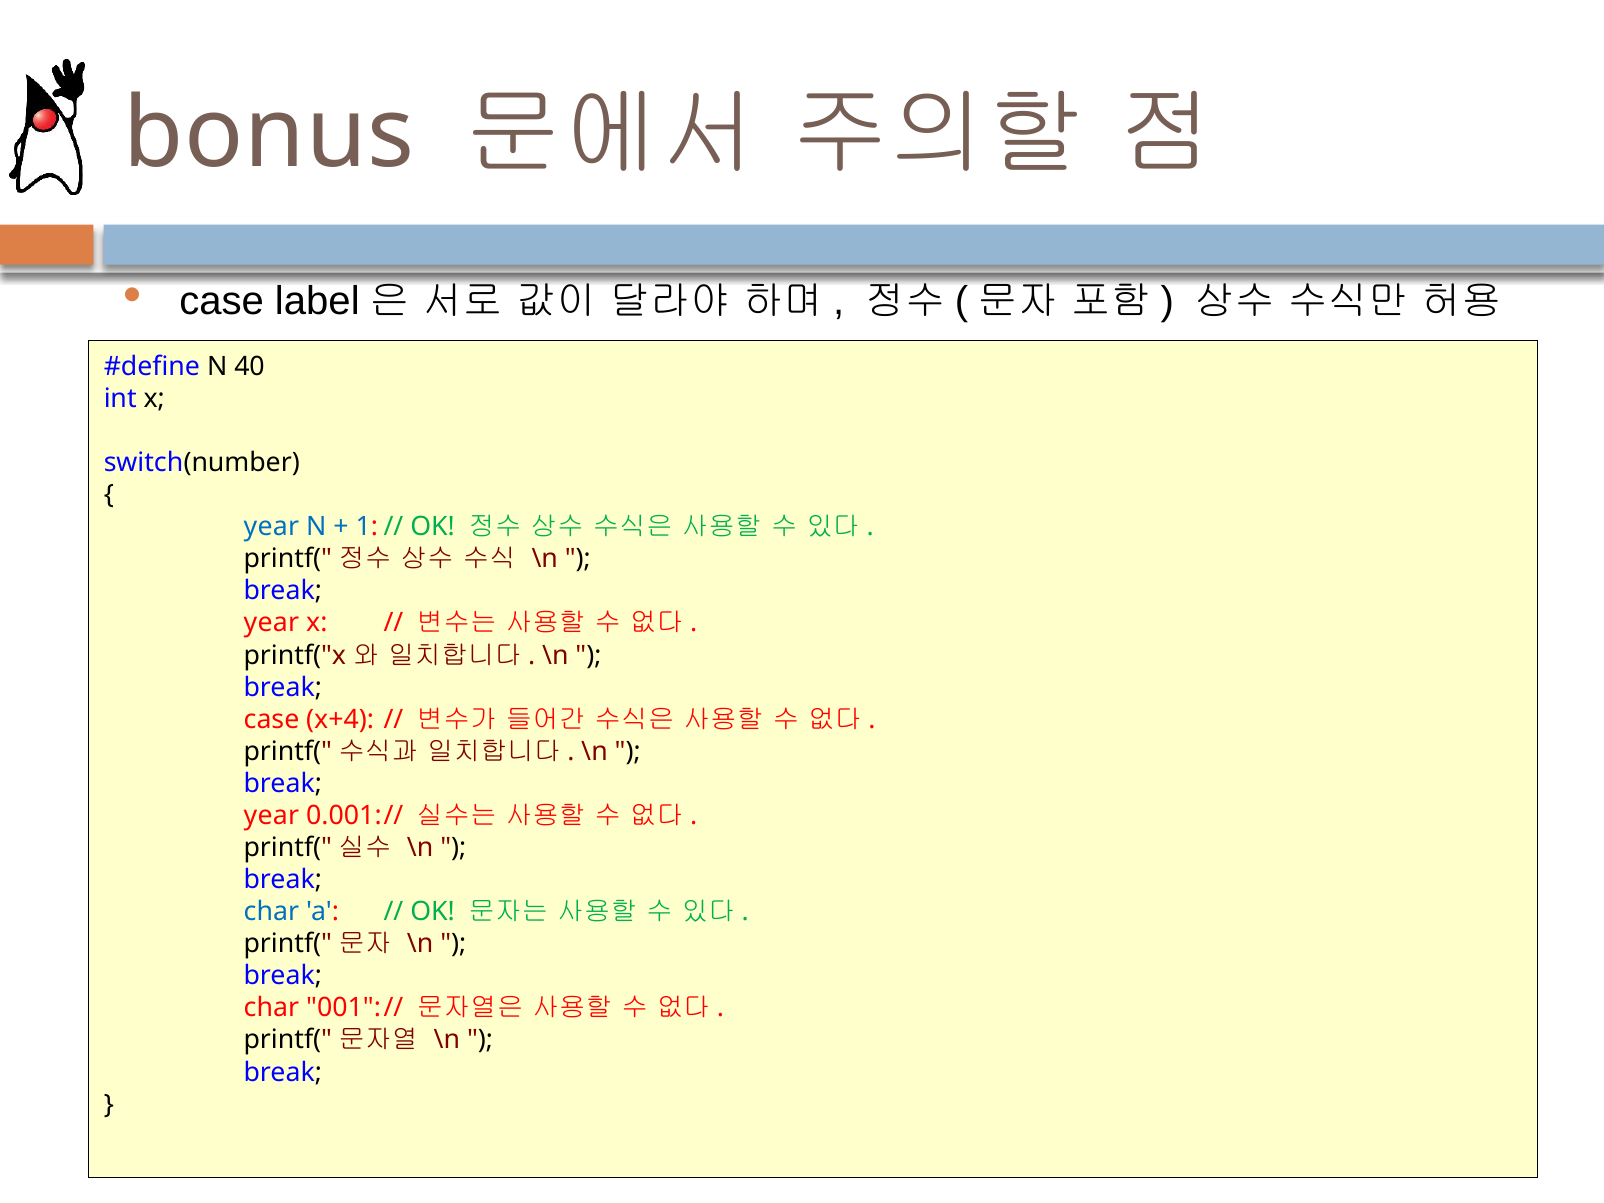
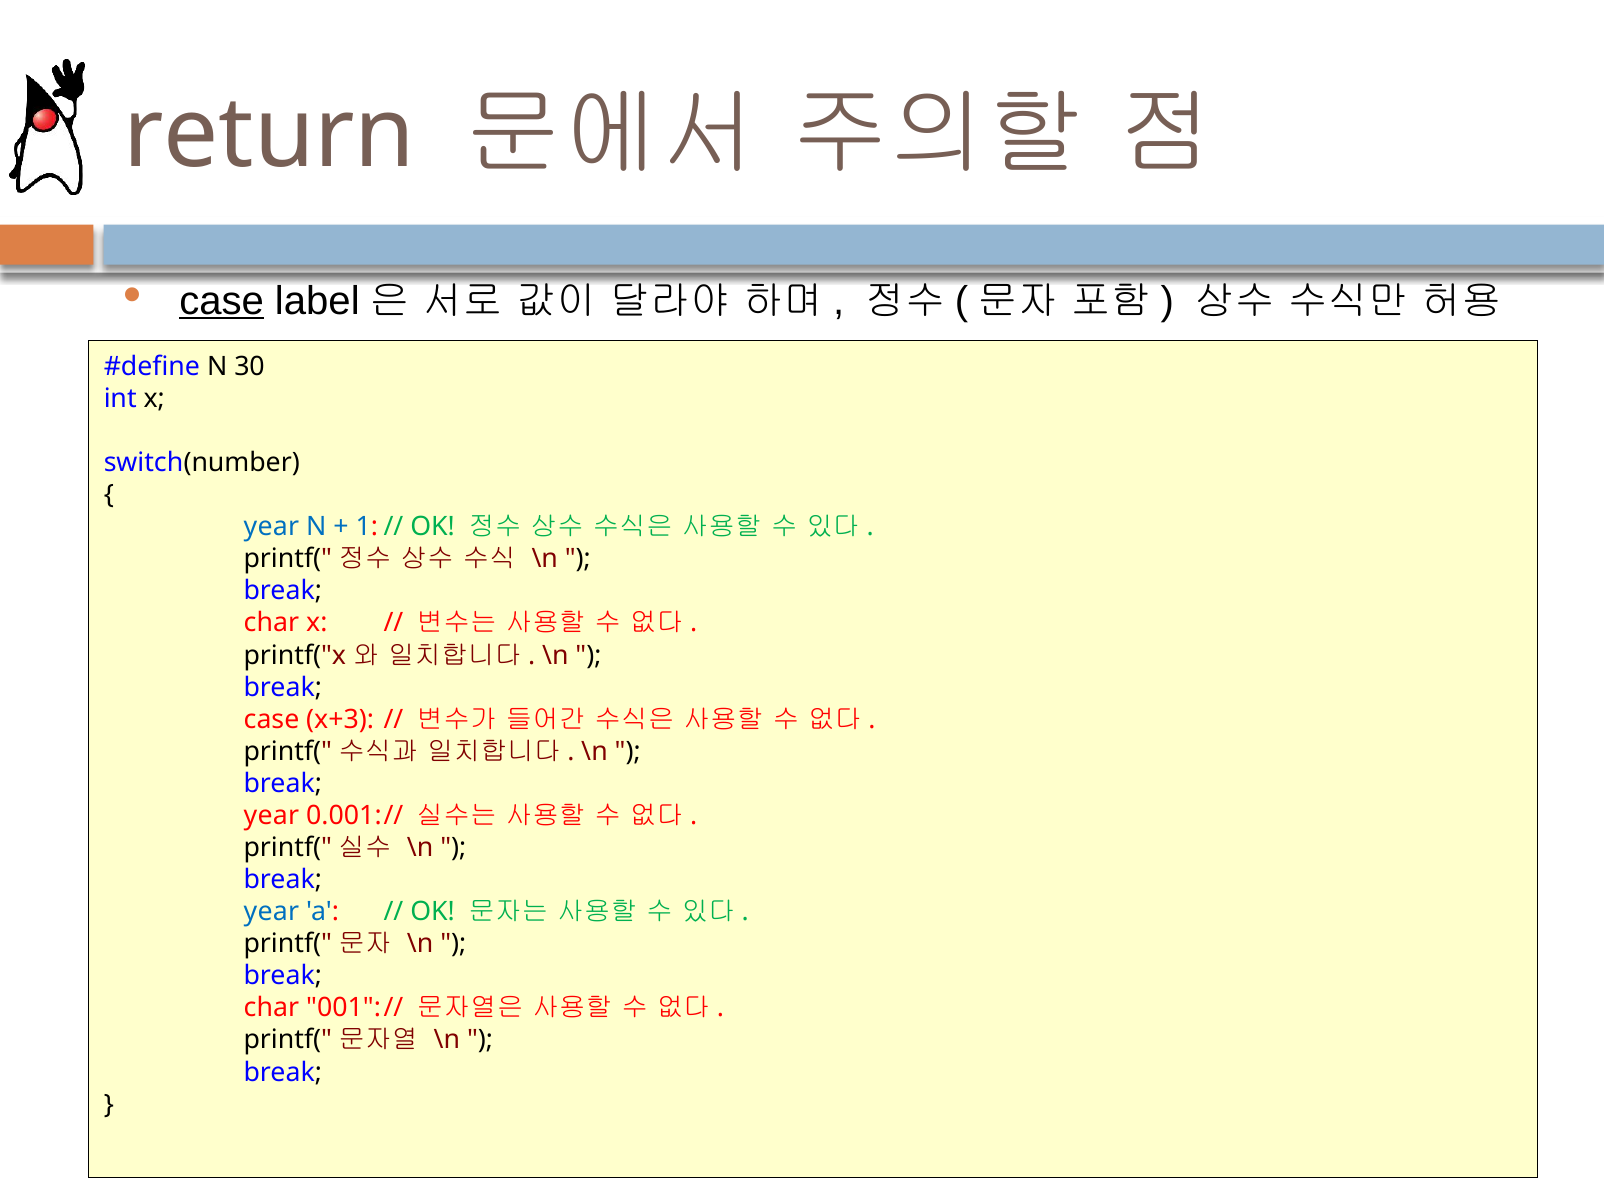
bonus: bonus -> return (269, 134)
case underline: none -> present (222, 301)
40: 40 -> 30 (250, 366)
year: year -> char (271, 623)
x+4: x+4 -> x+3 (340, 719)
char: char -> year (271, 912)
